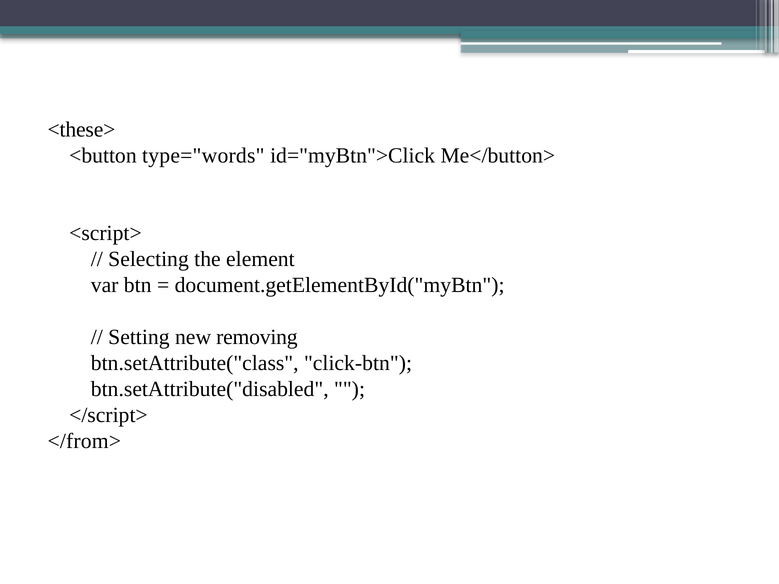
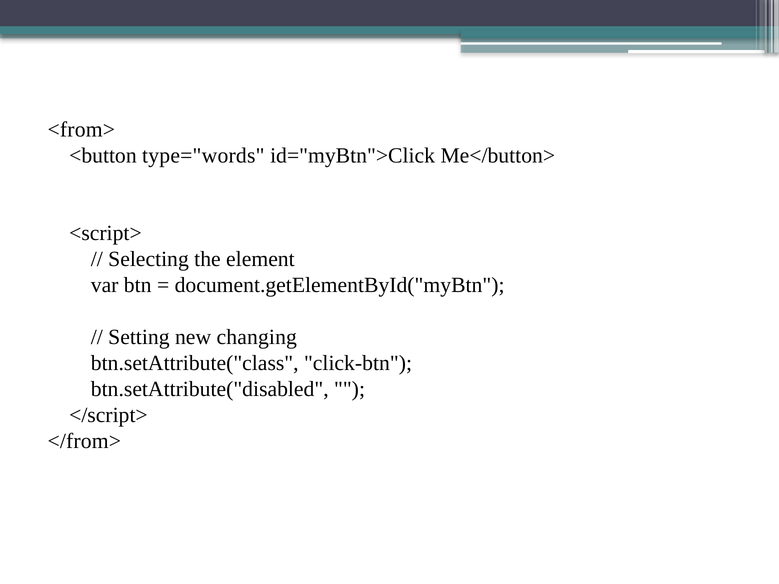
<these>: <these> -> <from> (81, 130)
removing: removing -> changing (257, 337)
